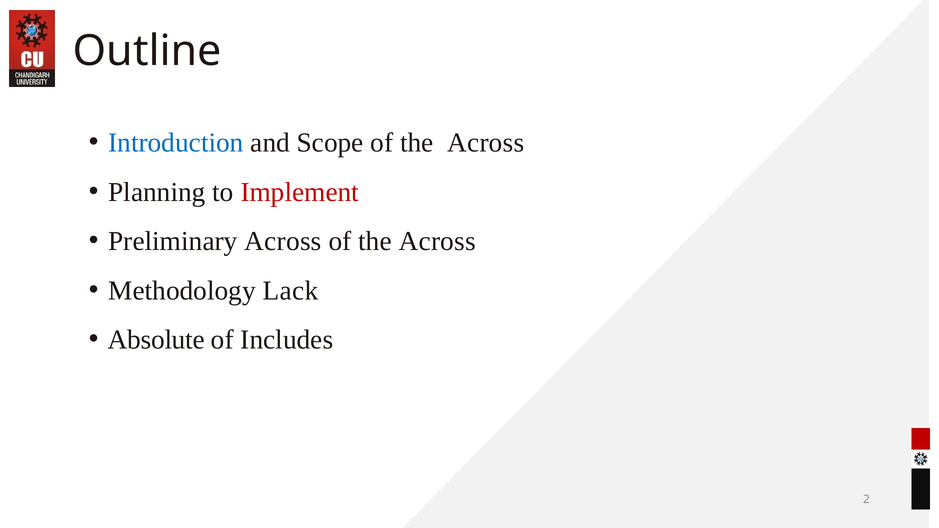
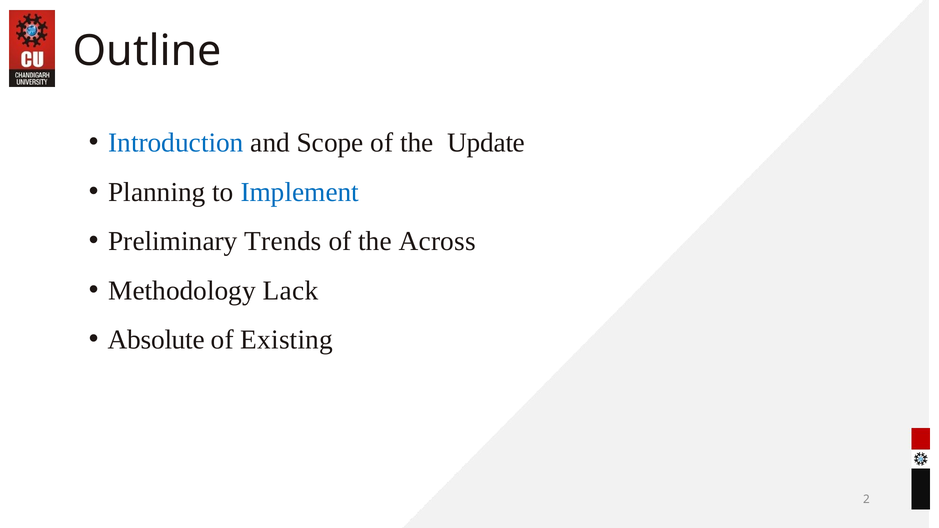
Scope of the Across: Across -> Update (486, 143)
Implement colour: red -> blue (300, 192)
Preliminary Across: Across -> Trends (283, 241)
Includes: Includes -> Existing (287, 340)
